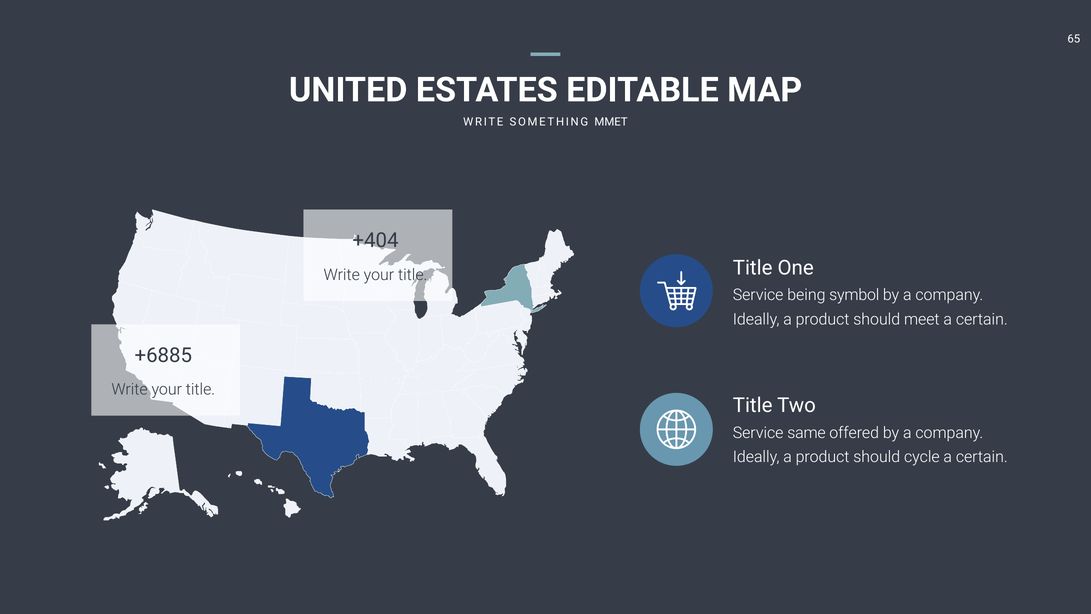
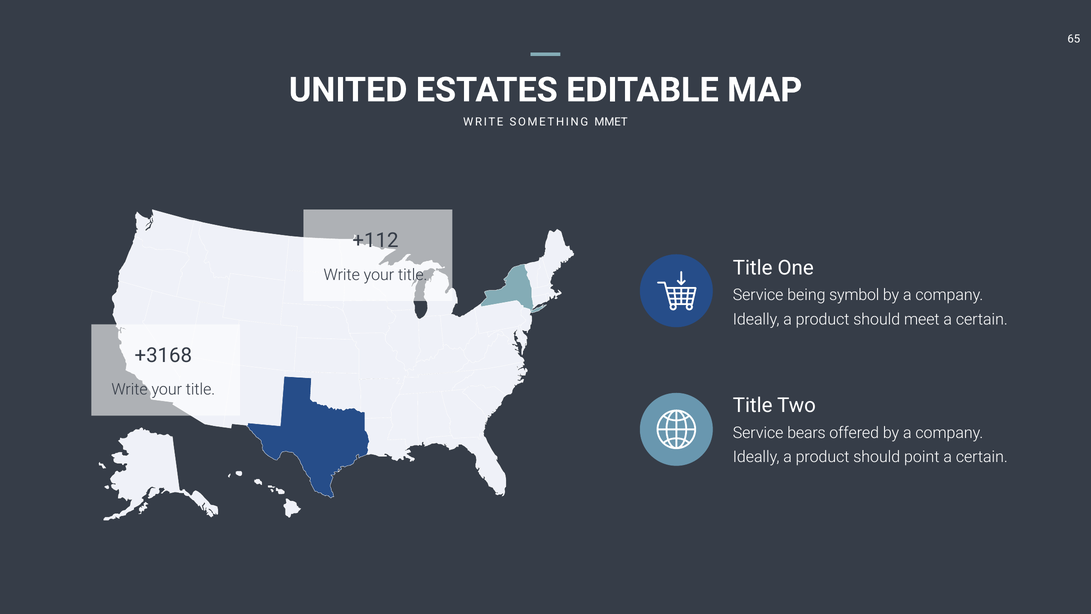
+404: +404 -> +112 (376, 241)
+6885: +6885 -> +3168 (163, 355)
same: same -> bears (806, 433)
cycle: cycle -> point (922, 457)
